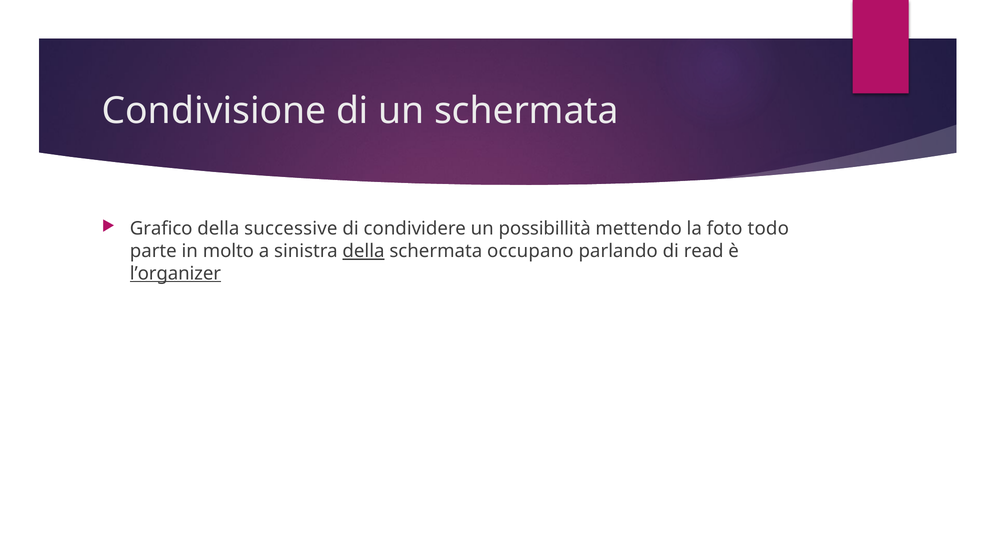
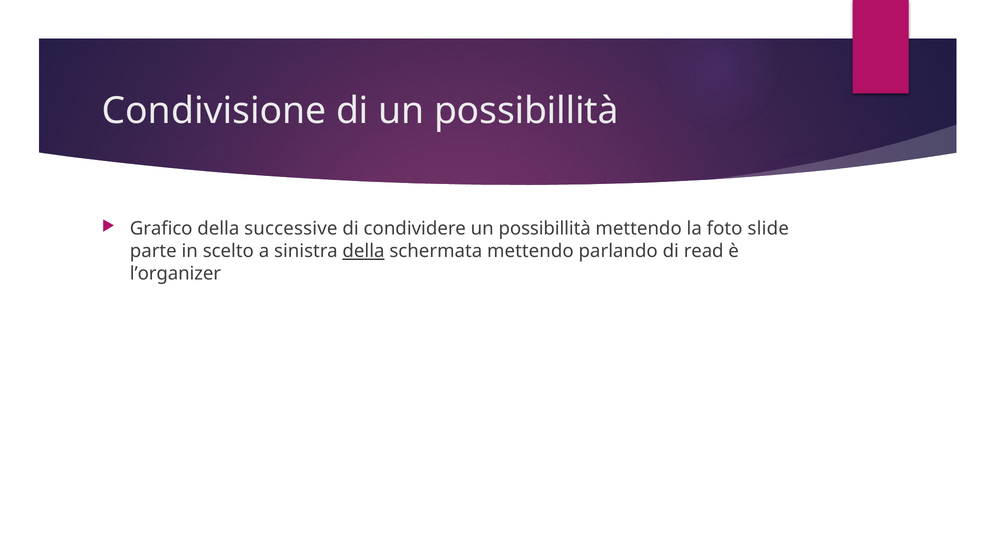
di un schermata: schermata -> possibillità (526, 111)
todo: todo -> slide (768, 229)
molto: molto -> scelto (228, 251)
schermata occupano: occupano -> mettendo (530, 251)
l’organizer underline: present -> none (175, 274)
